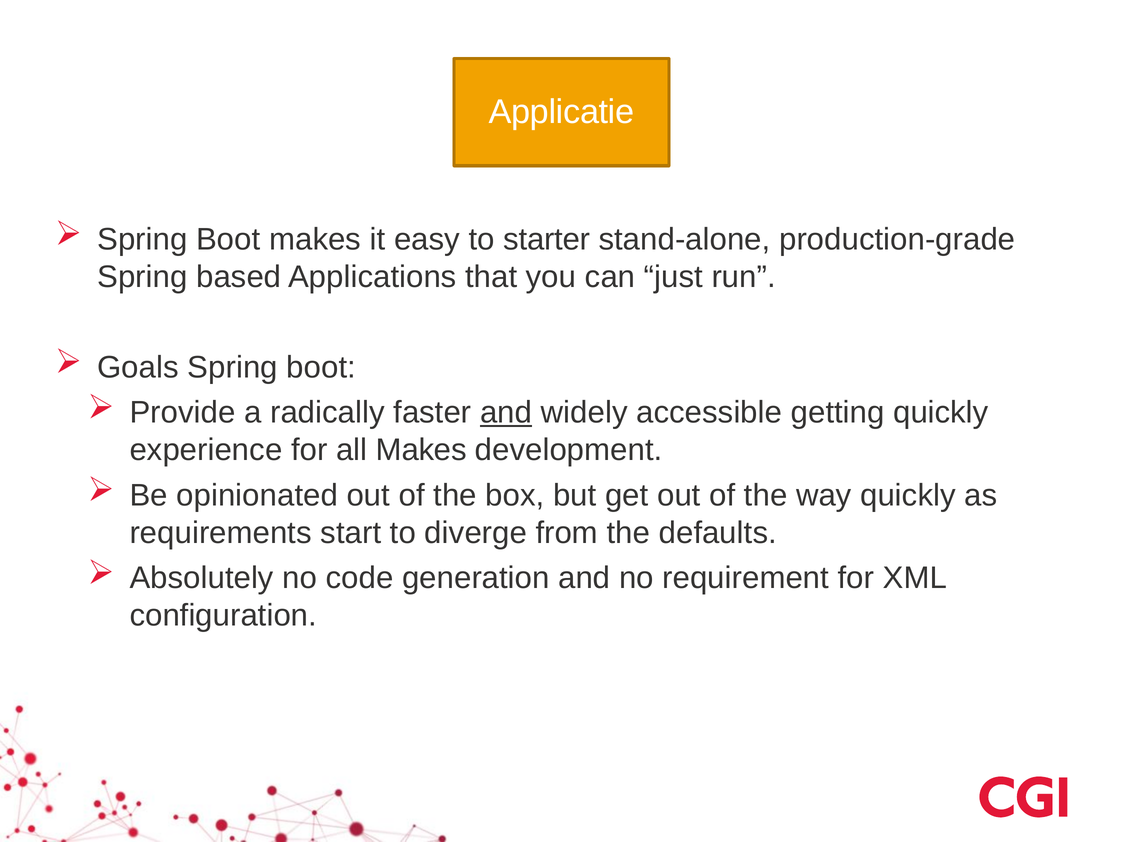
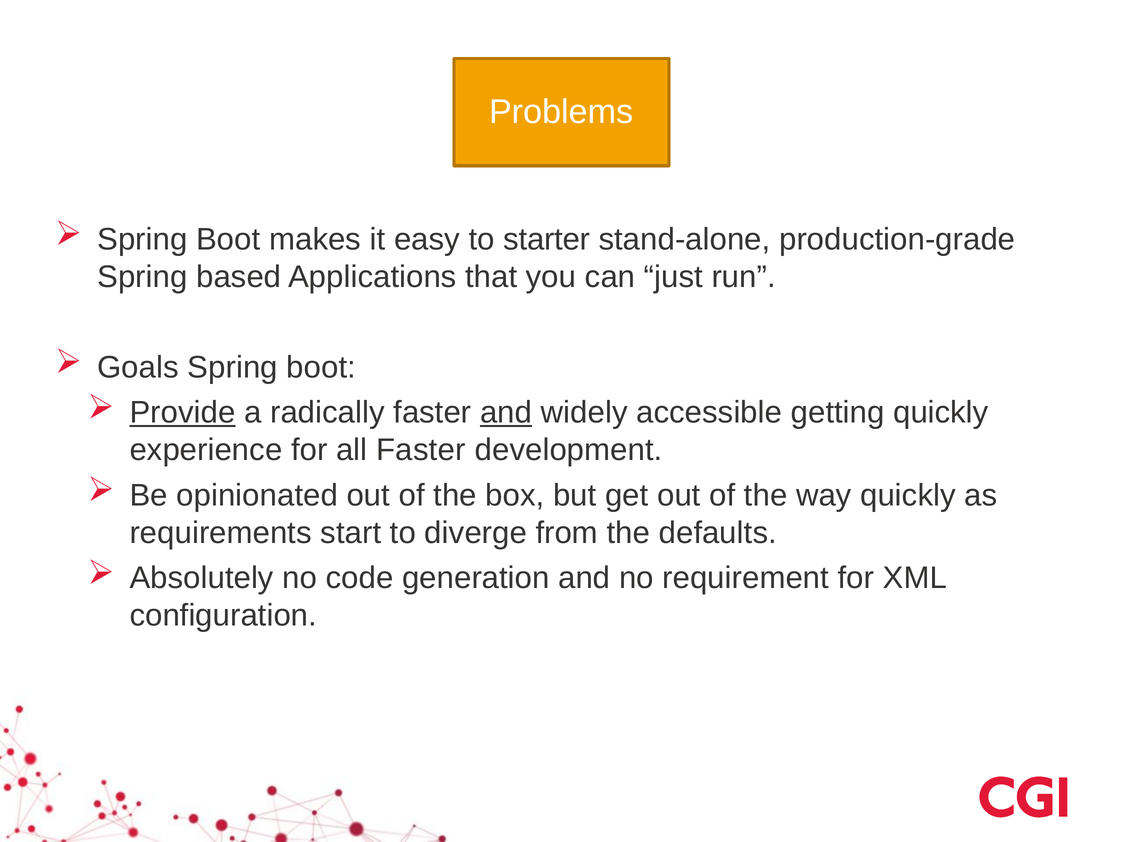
Applicatie: Applicatie -> Problems (561, 112)
Provide underline: none -> present (183, 413)
all Makes: Makes -> Faster (421, 450)
